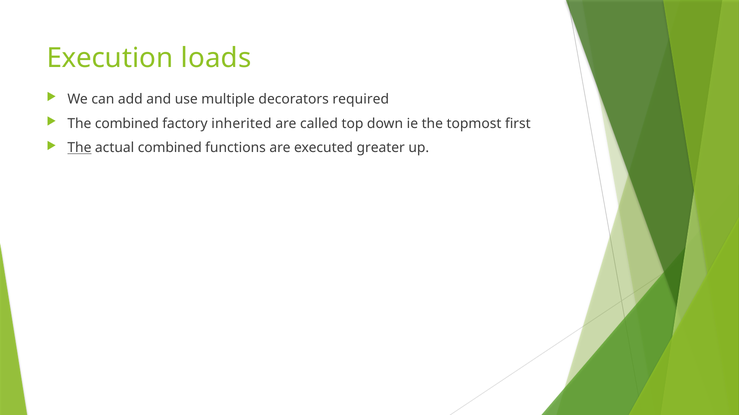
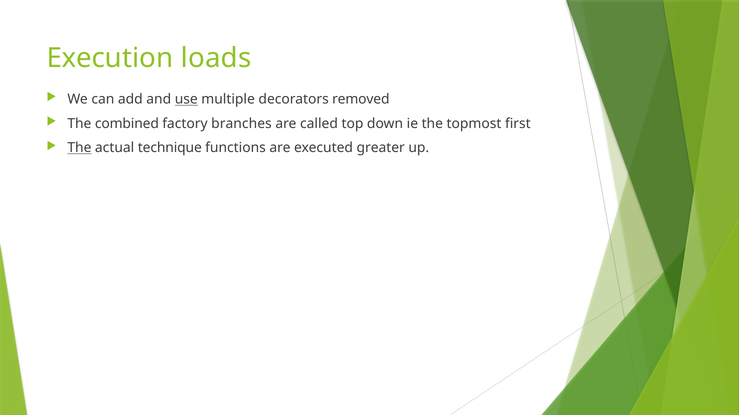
use underline: none -> present (186, 99)
required: required -> removed (361, 99)
inherited: inherited -> branches (241, 124)
actual combined: combined -> technique (170, 148)
